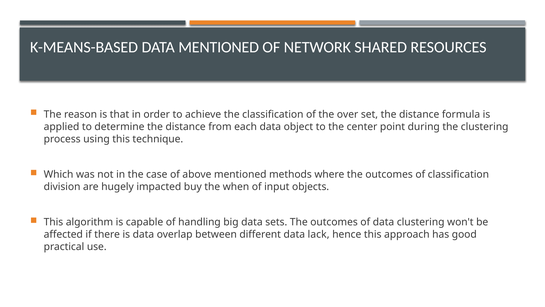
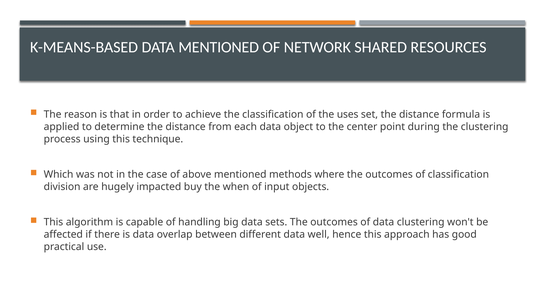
over: over -> uses (348, 114)
lack: lack -> well (319, 234)
